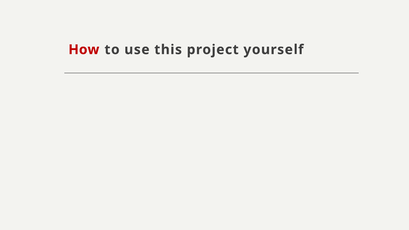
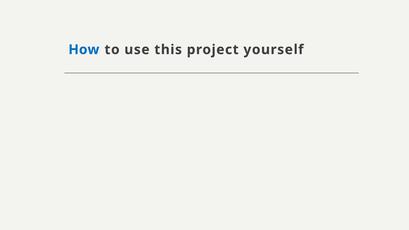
How colour: red -> blue (84, 50)
